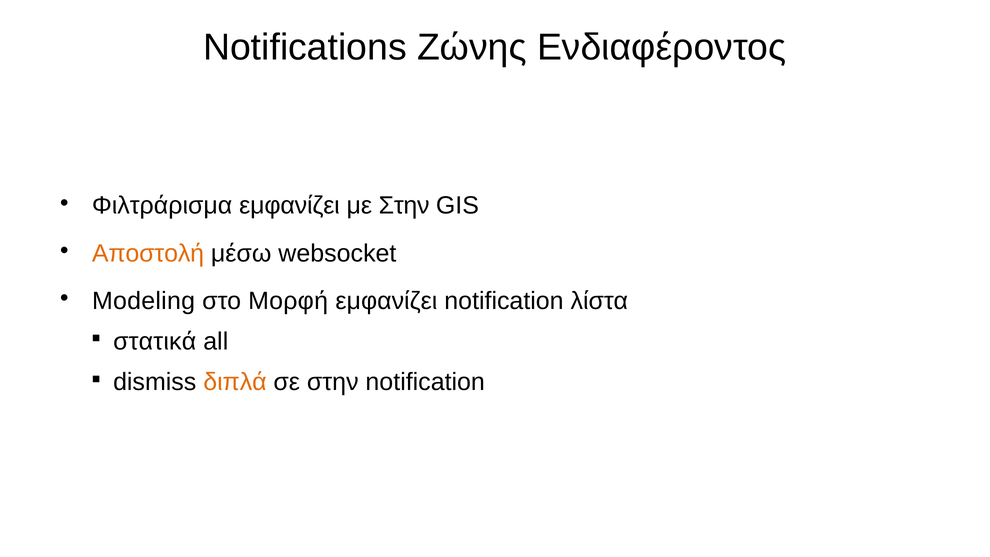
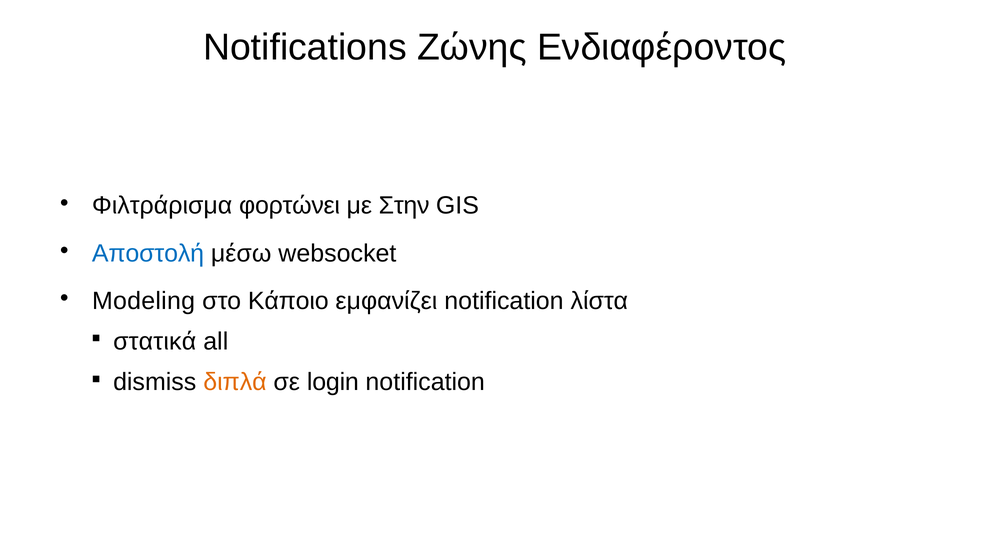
Φιλτράρισμα εμφανίζει: εμφανίζει -> φορτώνει (290, 206)
Αποστολή colour: orange -> blue (148, 253)
Μορφή: Μορφή -> Κάποιο (288, 301)
σε στην: στην -> login (333, 382)
